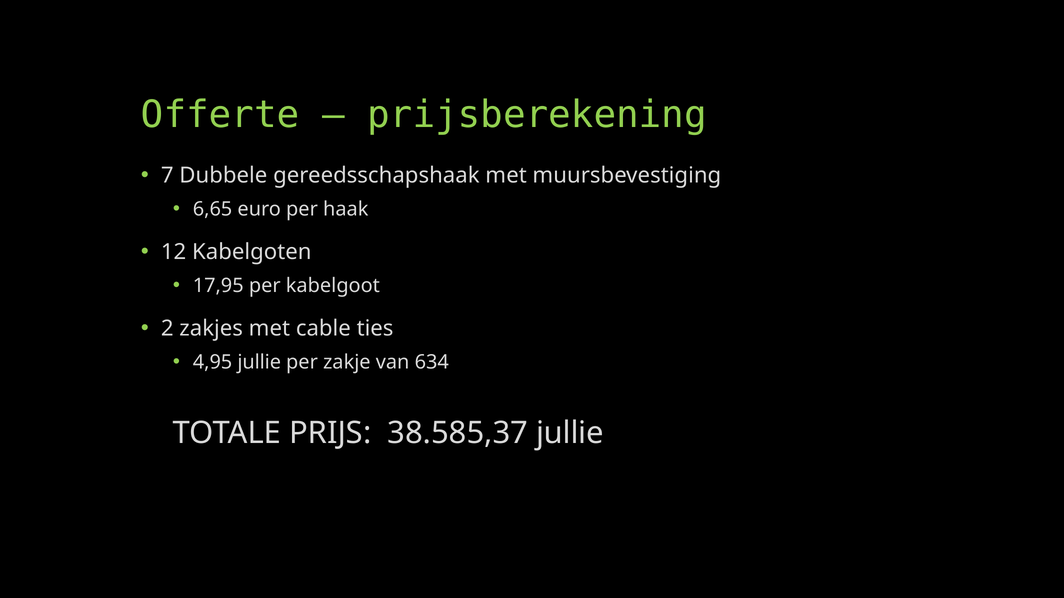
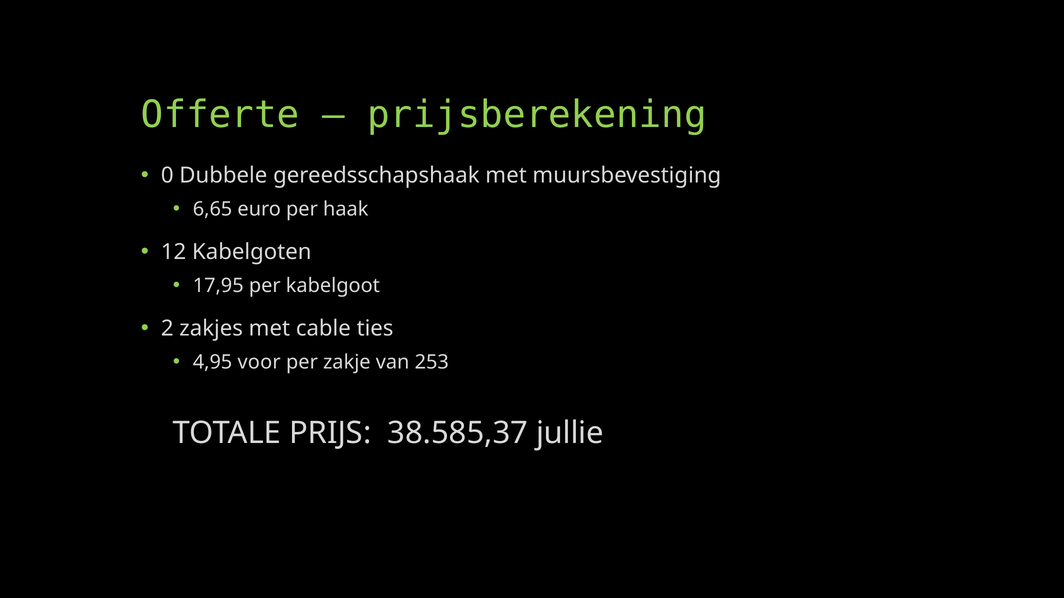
7: 7 -> 0 (167, 175)
4,95 jullie: jullie -> voor (259, 362)
634: 634 -> 253 (432, 362)
